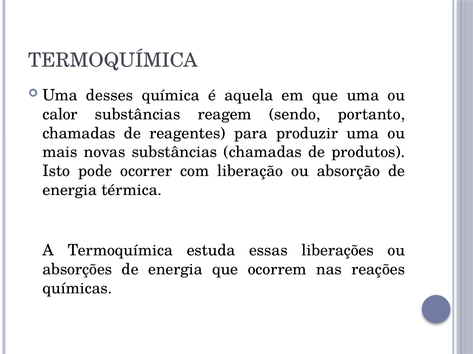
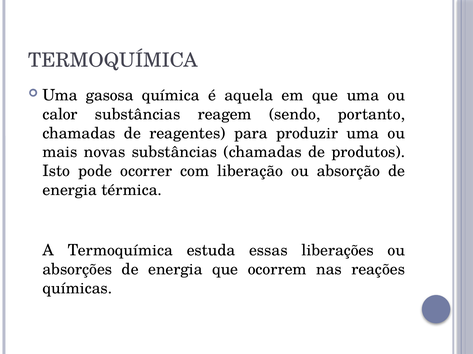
desses: desses -> gasosa (110, 96)
